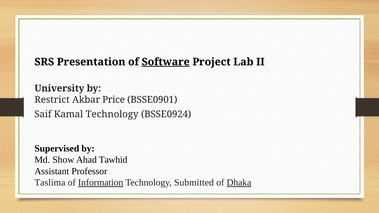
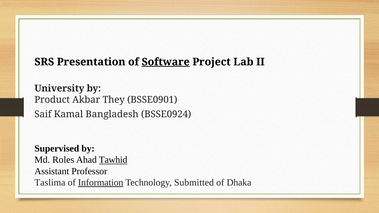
Restrict: Restrict -> Product (52, 100)
Price: Price -> They (114, 100)
Kamal Technology: Technology -> Bangladesh (112, 114)
Show: Show -> Roles (63, 160)
Tawhid underline: none -> present (113, 160)
Dhaka underline: present -> none (239, 183)
